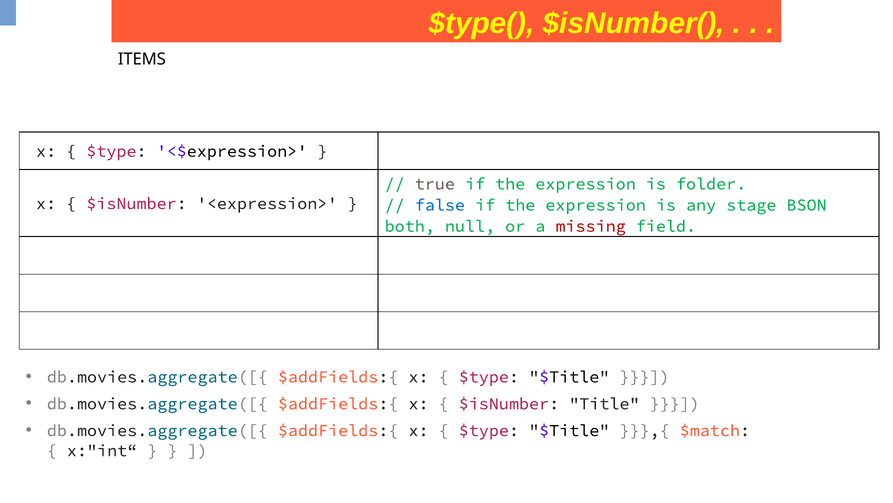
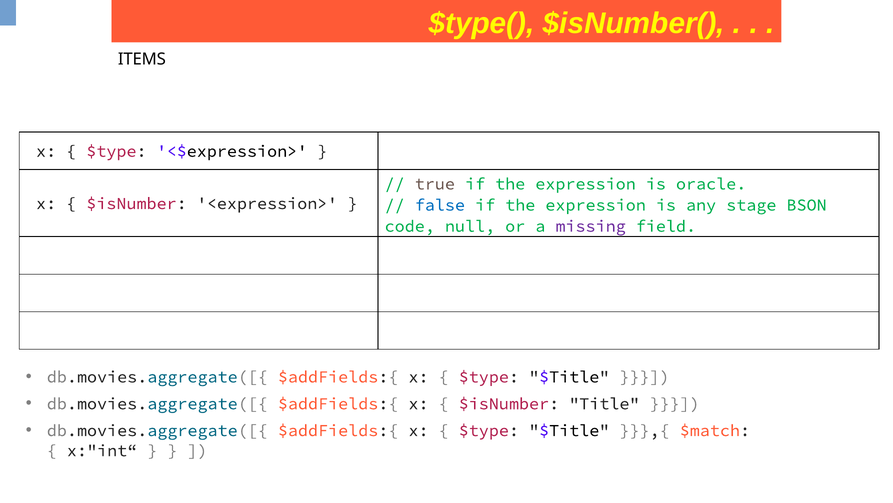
folder: folder -> oracle (711, 184)
both: both -> code (410, 226)
missing colour: red -> purple (591, 226)
